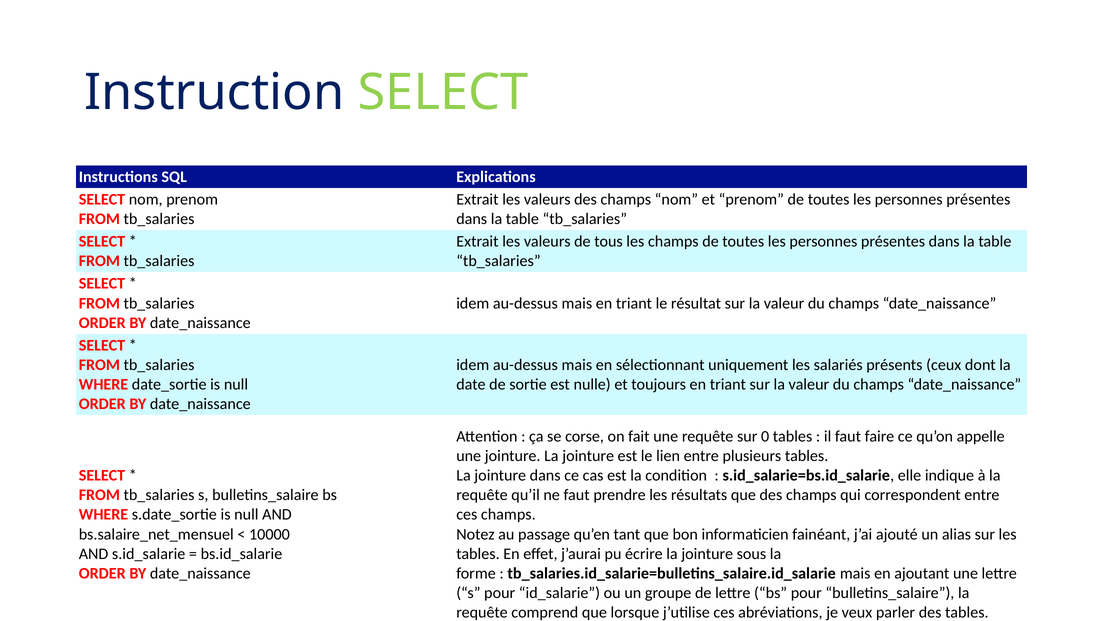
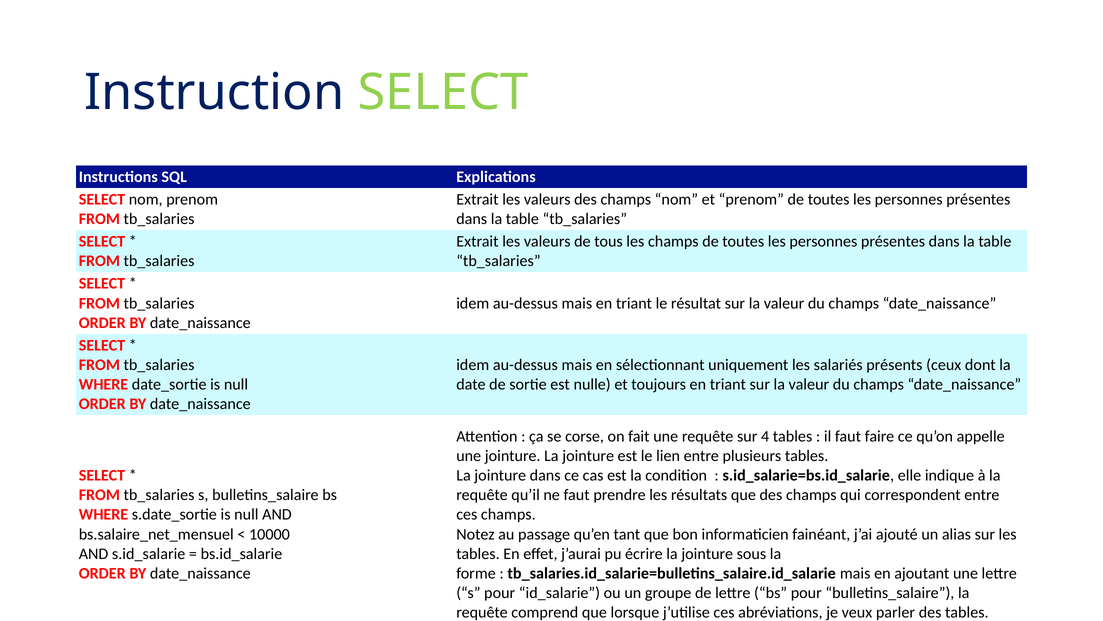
0: 0 -> 4 (765, 436)
